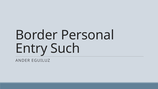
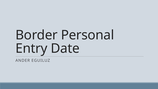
Such: Such -> Date (65, 48)
